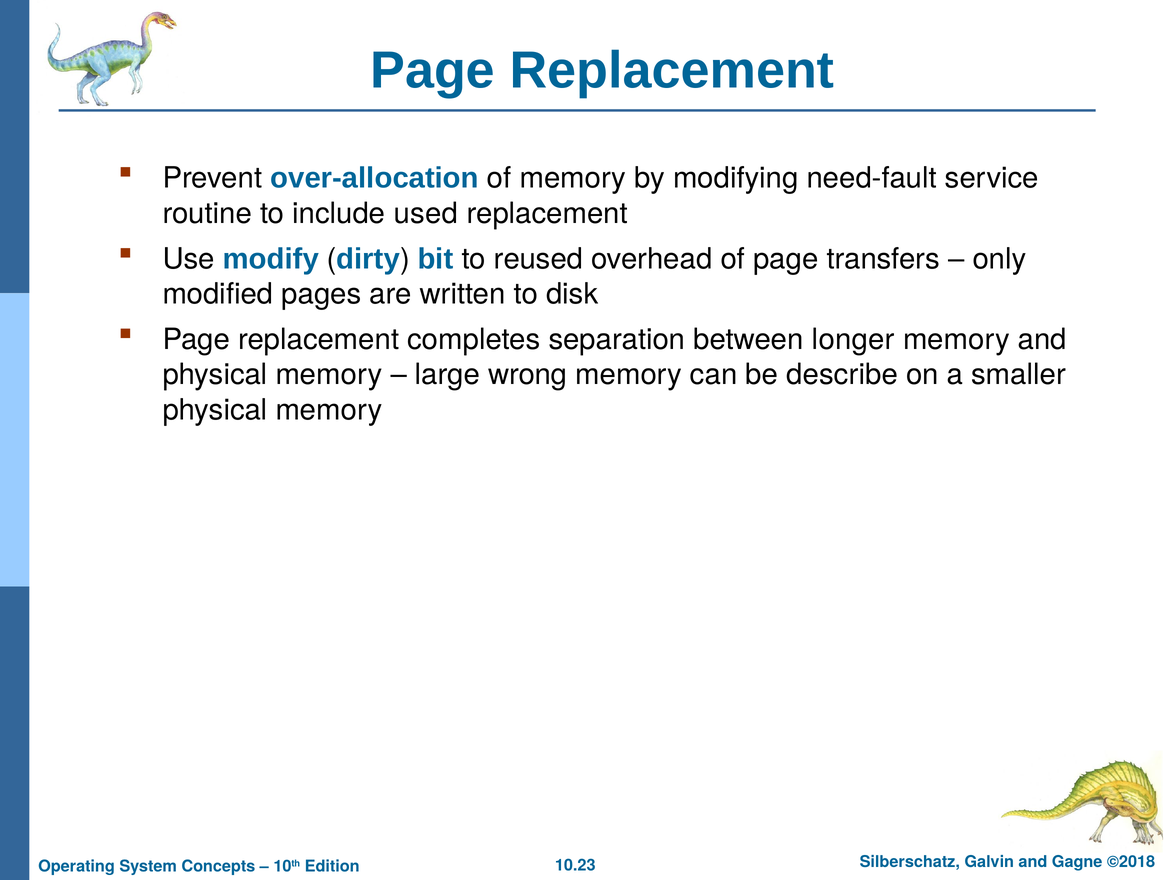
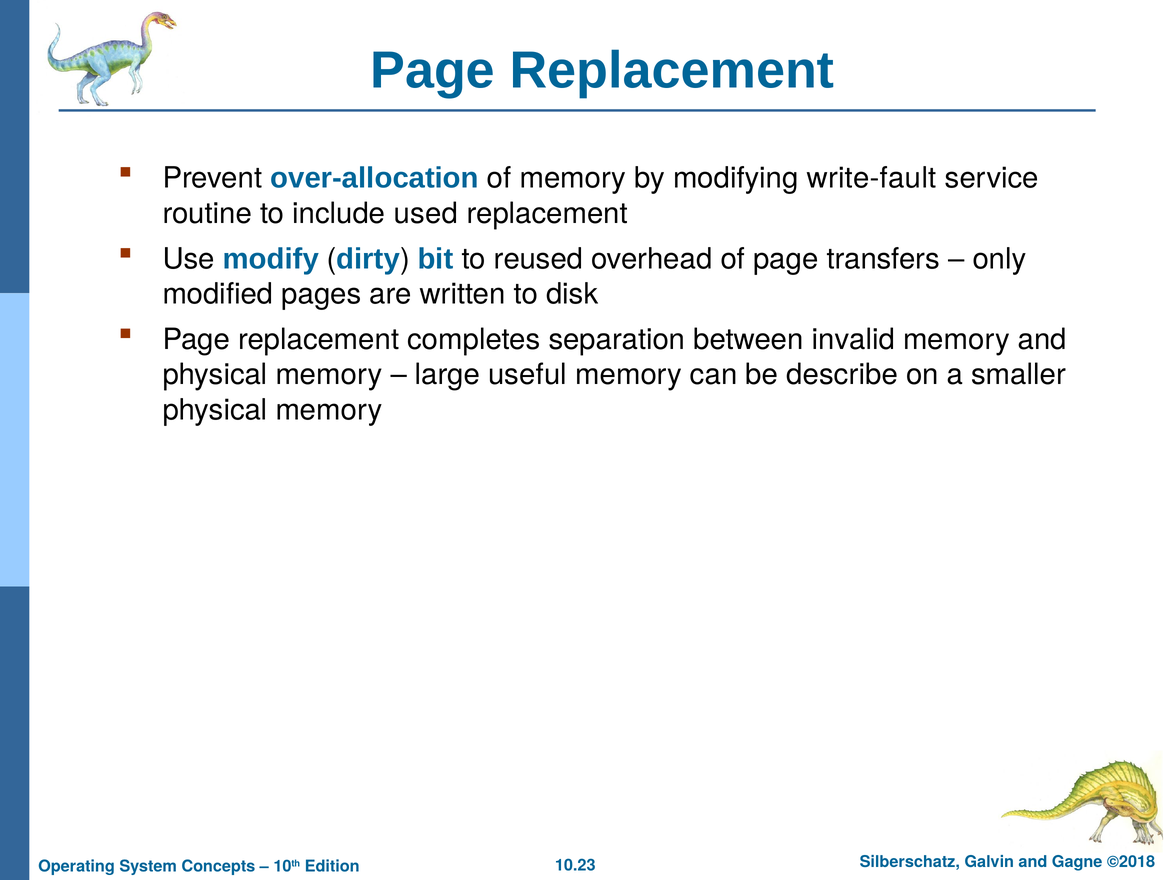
need-fault: need-fault -> write-fault (872, 178)
longer: longer -> invalid (853, 340)
wrong: wrong -> useful (528, 375)
